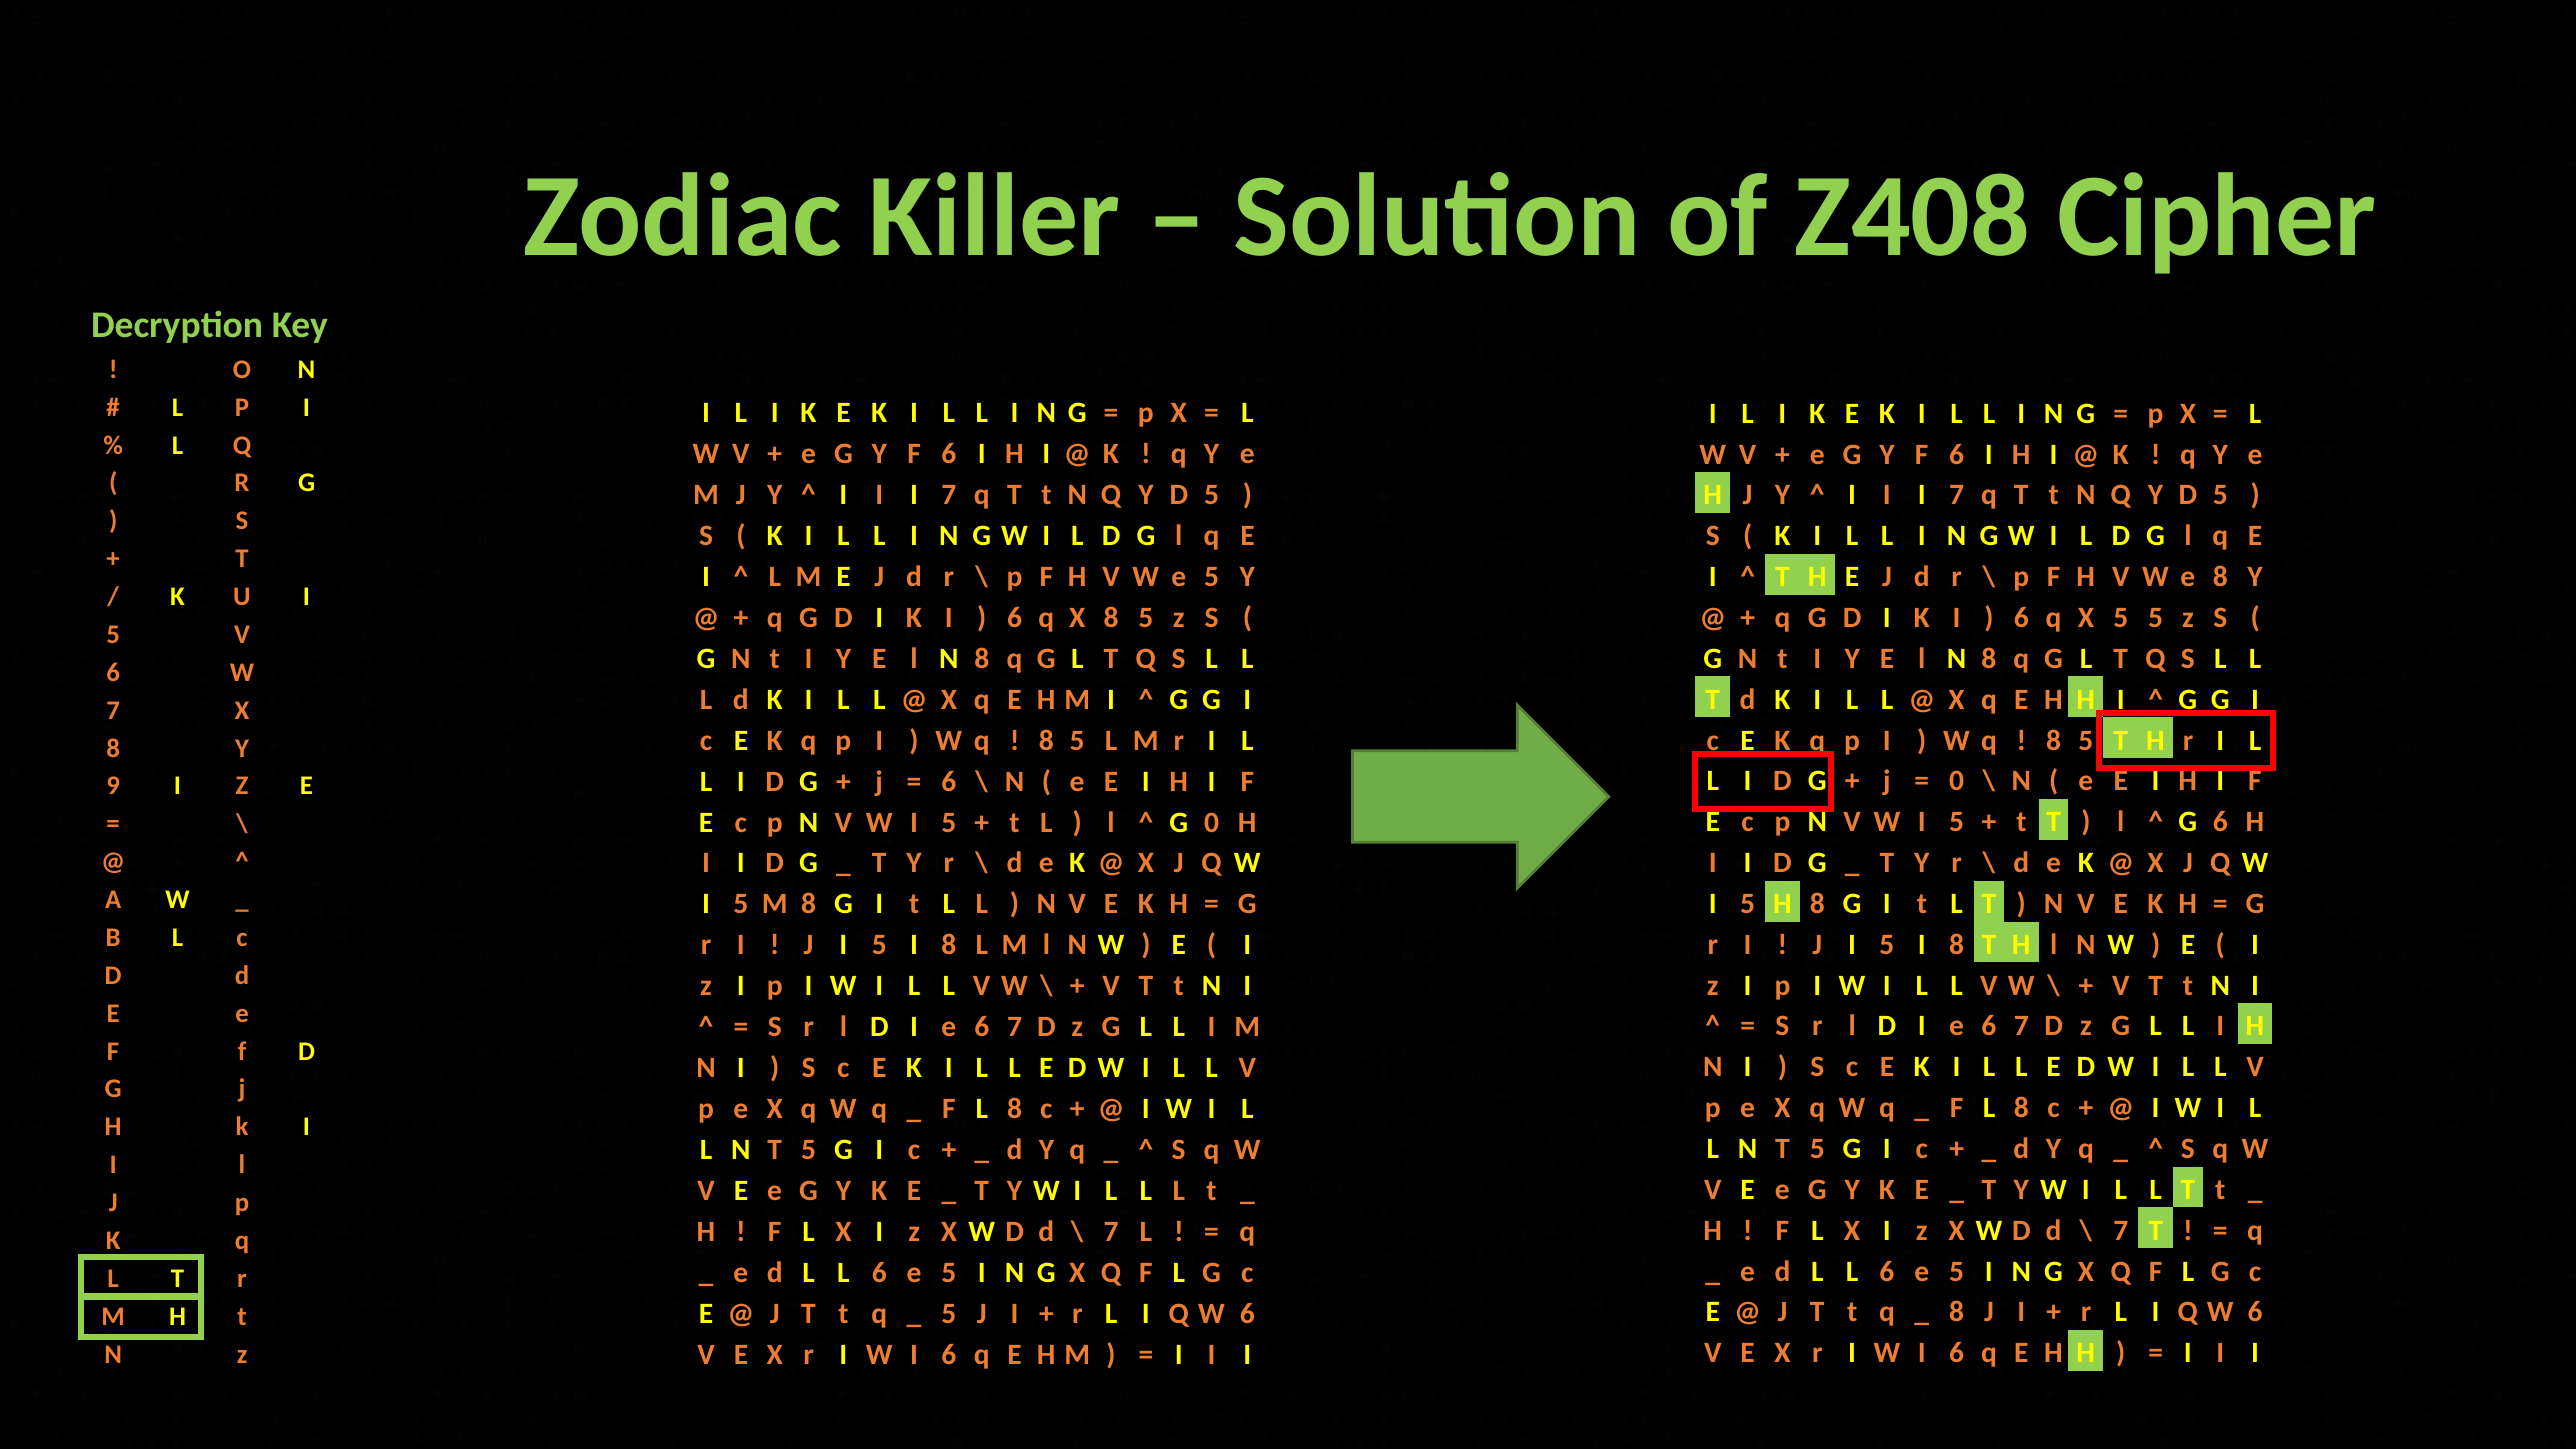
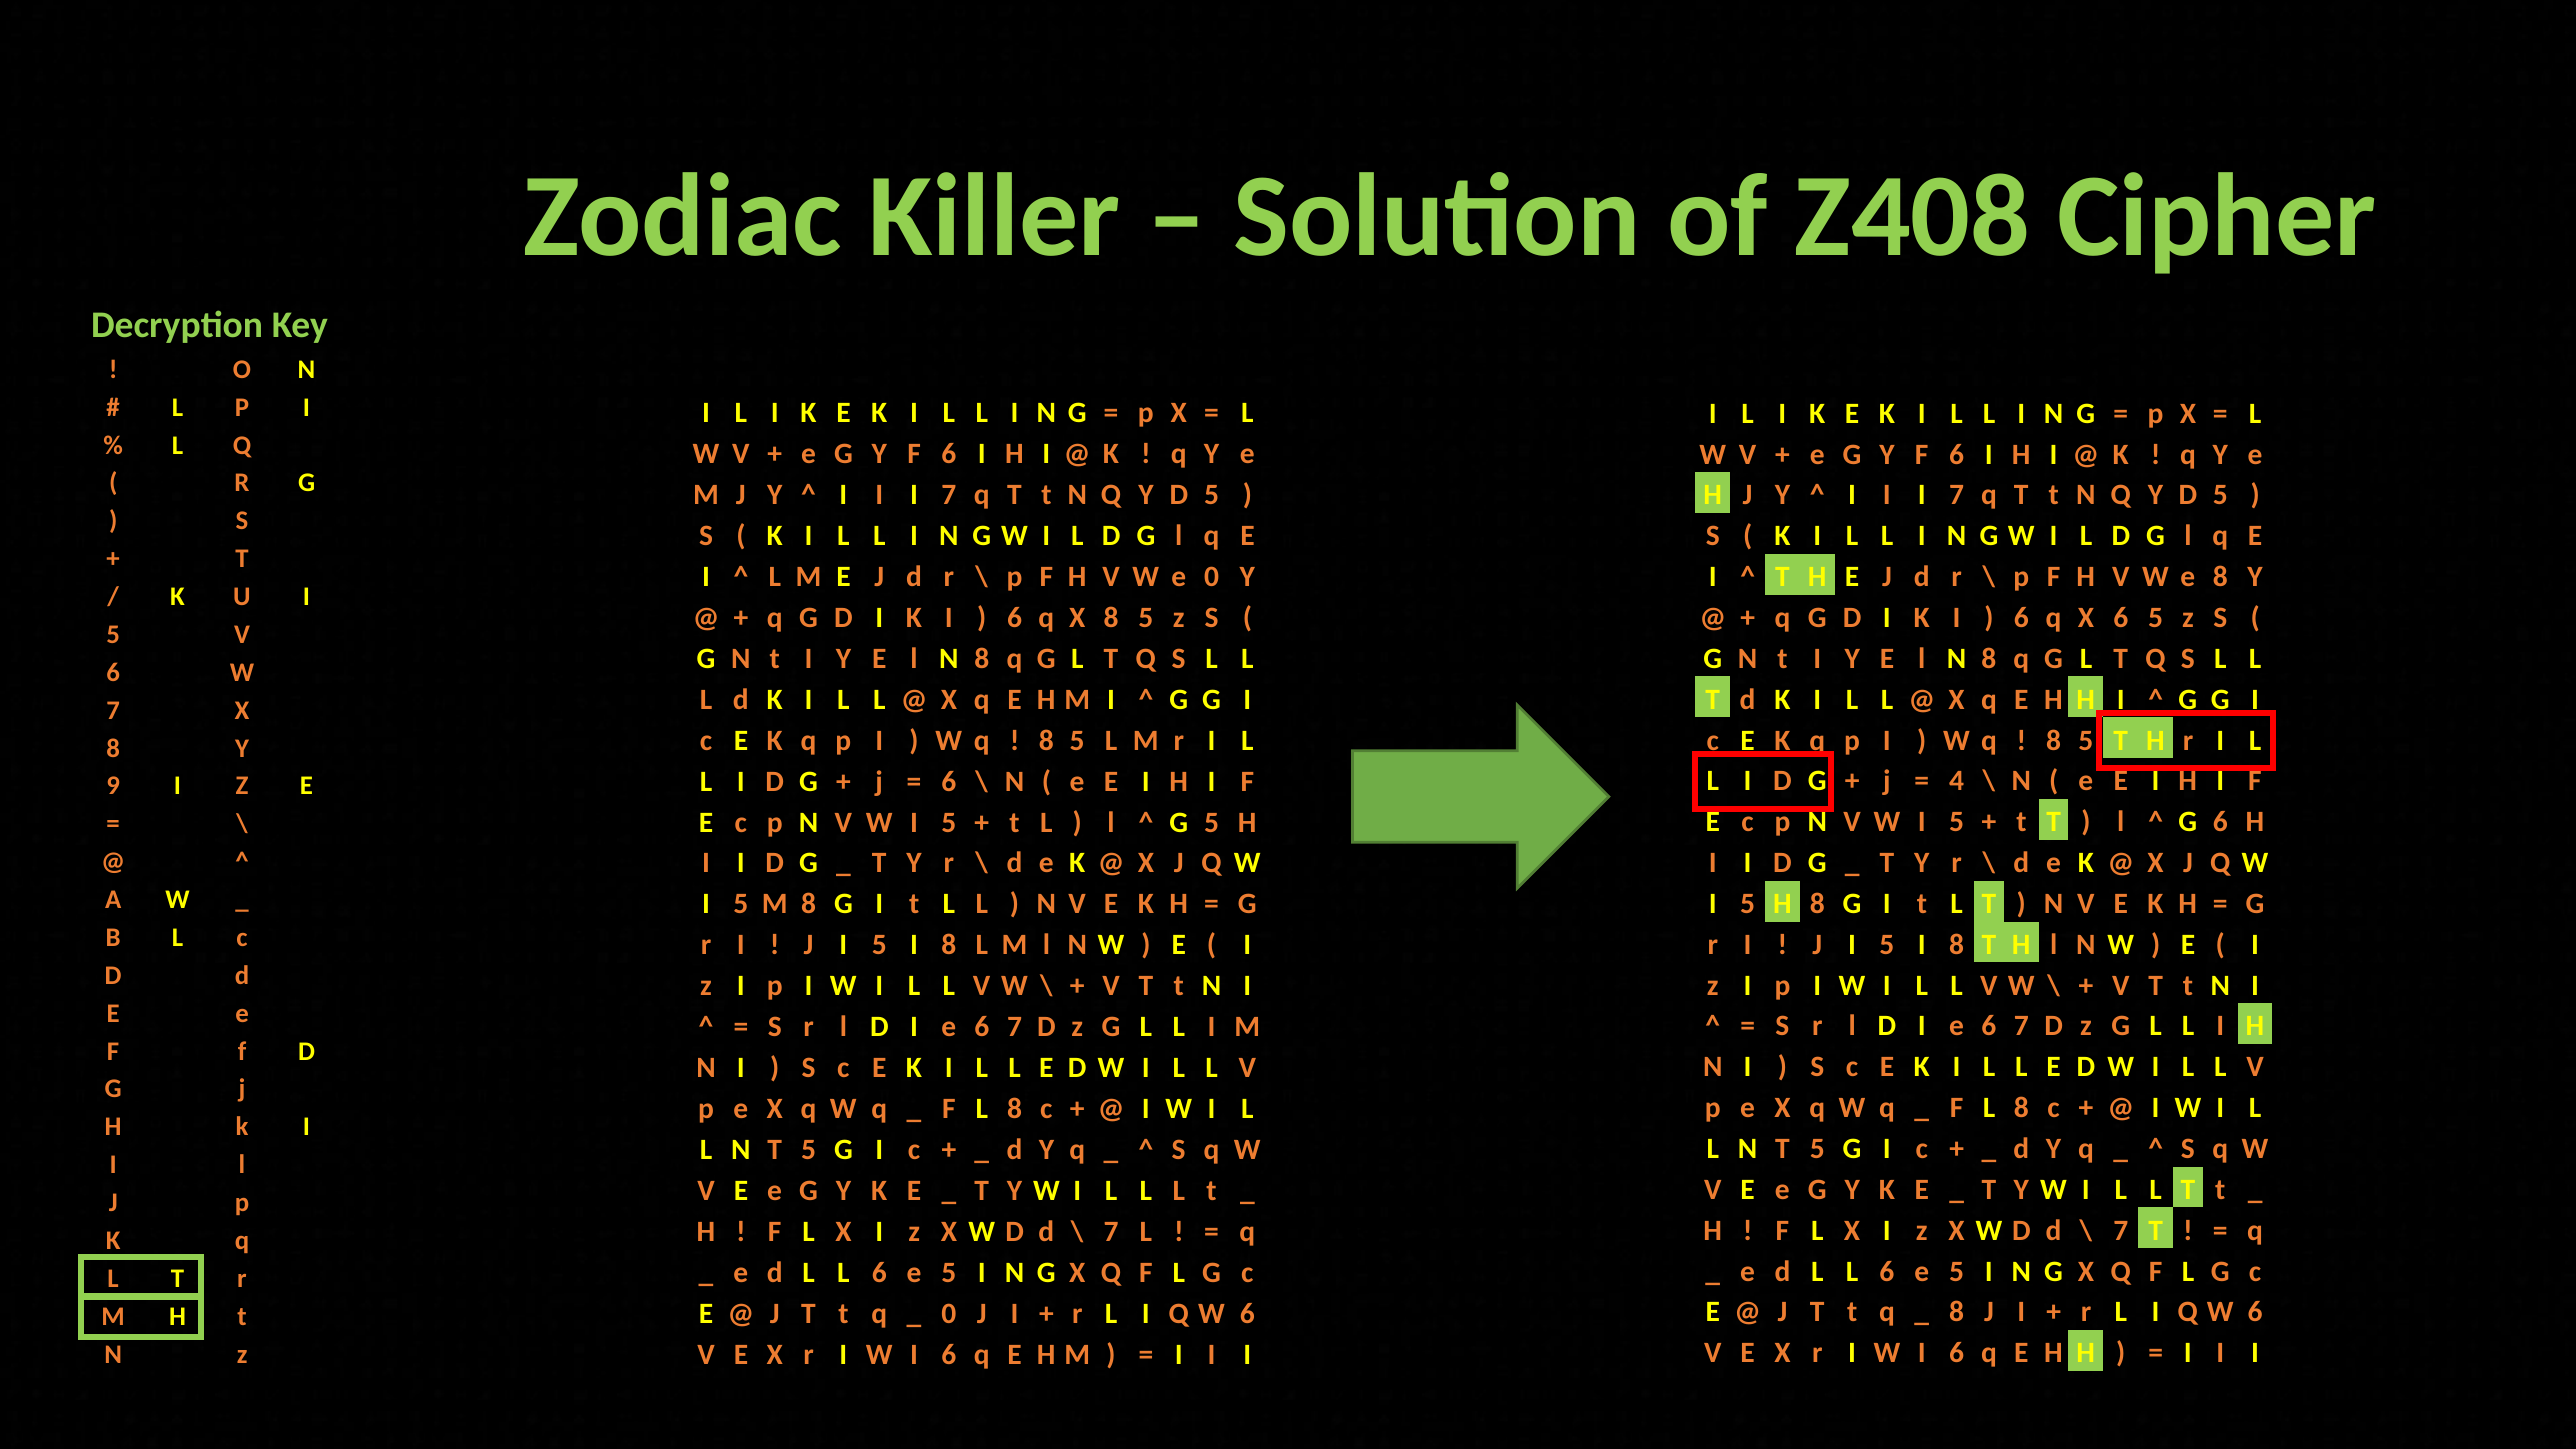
W e 5: 5 -> 0 (1212, 577)
X 5: 5 -> 6 (2121, 618)
0: 0 -> 4 (1957, 781)
G 0: 0 -> 5 (1212, 822)
5: 5 -> 0 (949, 1313)
